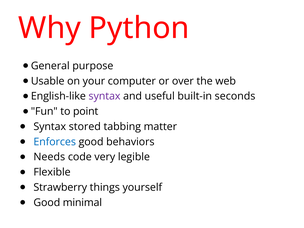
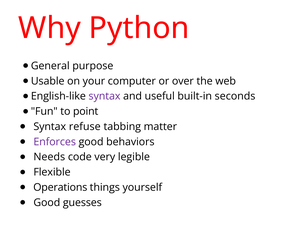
stored: stored -> refuse (85, 127)
Enforces colour: blue -> purple (55, 142)
Strawberry: Strawberry -> Operations (60, 187)
minimal: minimal -> guesses (82, 203)
